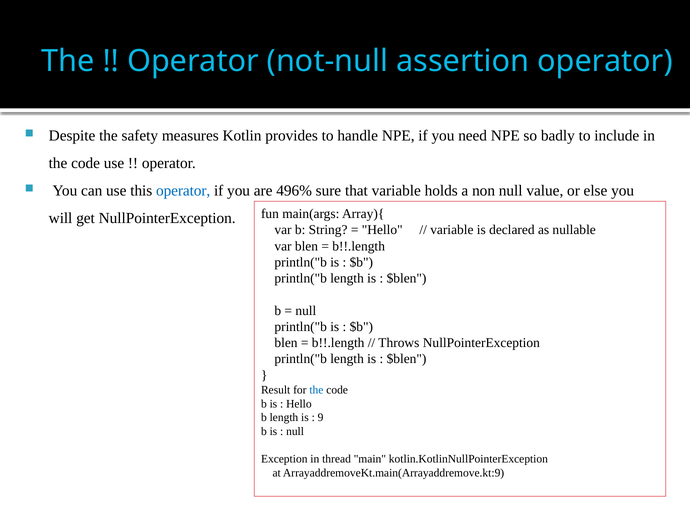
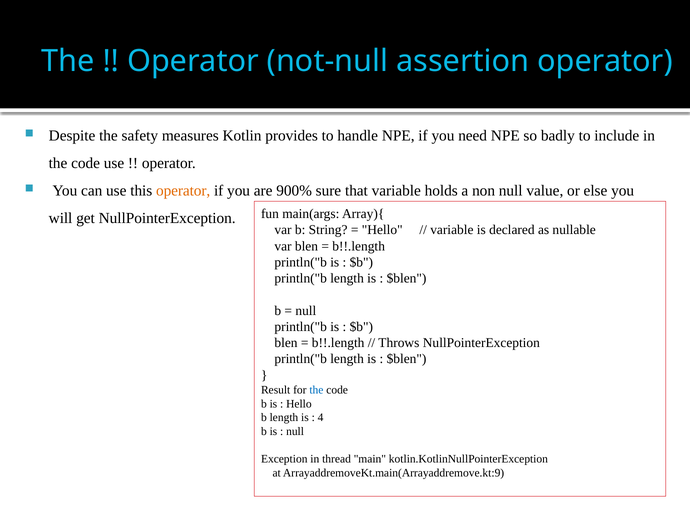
operator colour: blue -> orange (183, 191)
496%: 496% -> 900% (294, 191)
9: 9 -> 4 (321, 417)
